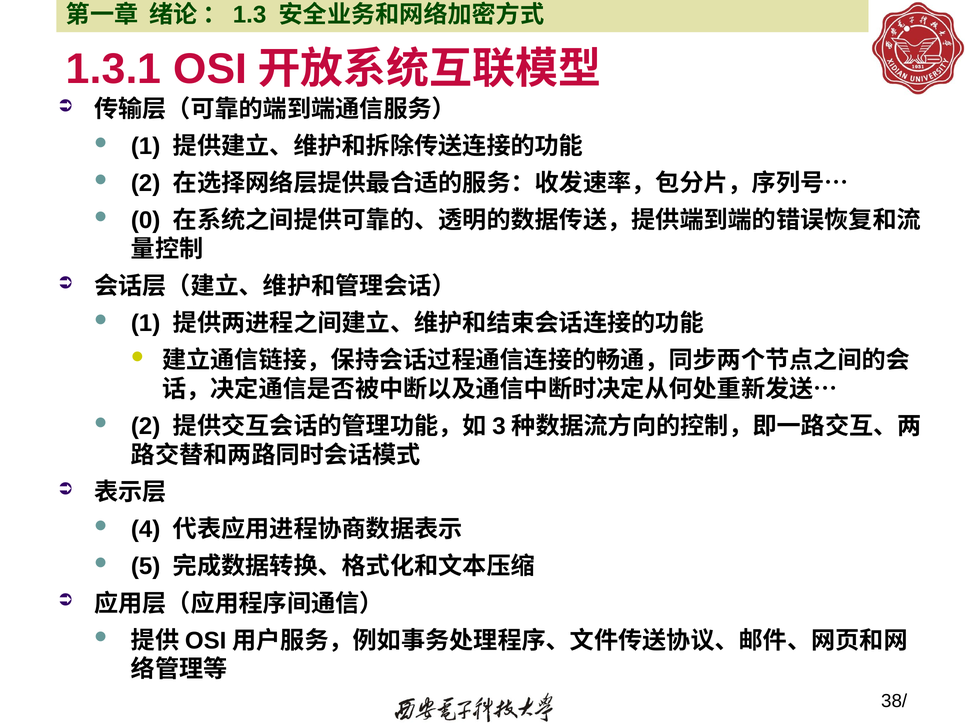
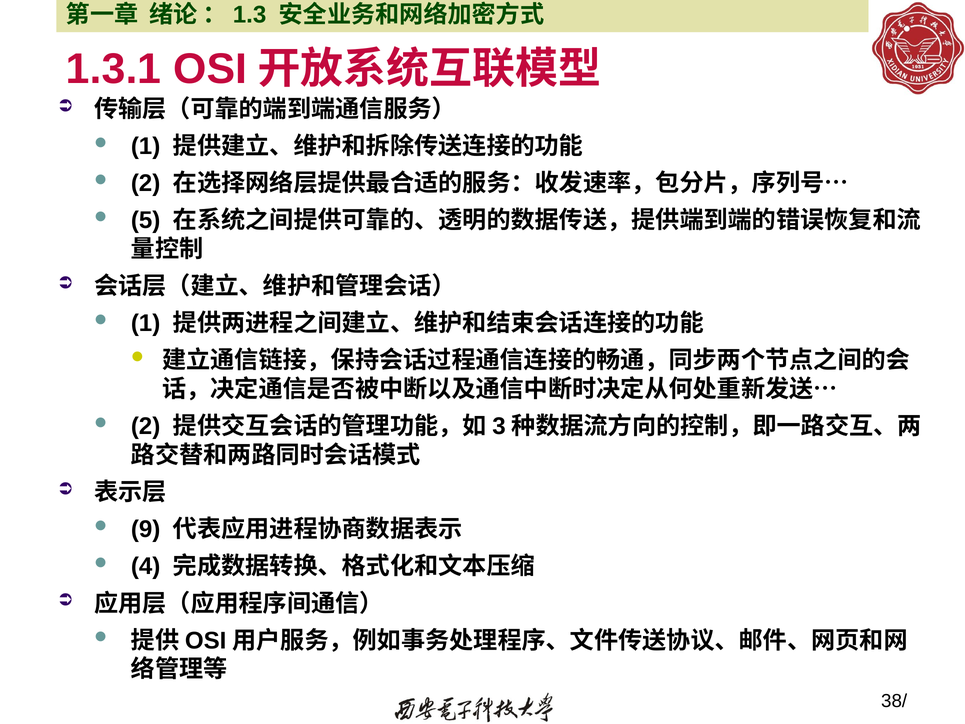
0: 0 -> 5 (146, 220)
4: 4 -> 9 (146, 529)
5: 5 -> 4 (146, 566)
